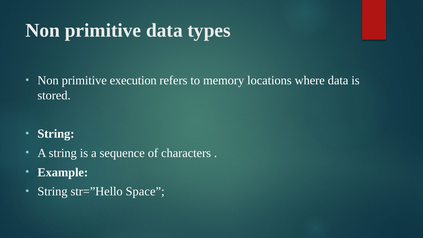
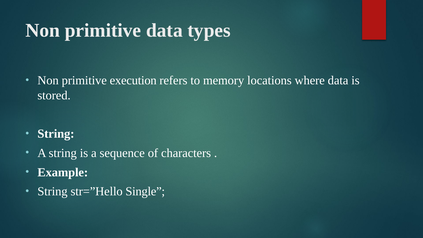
Space: Space -> Single (145, 191)
